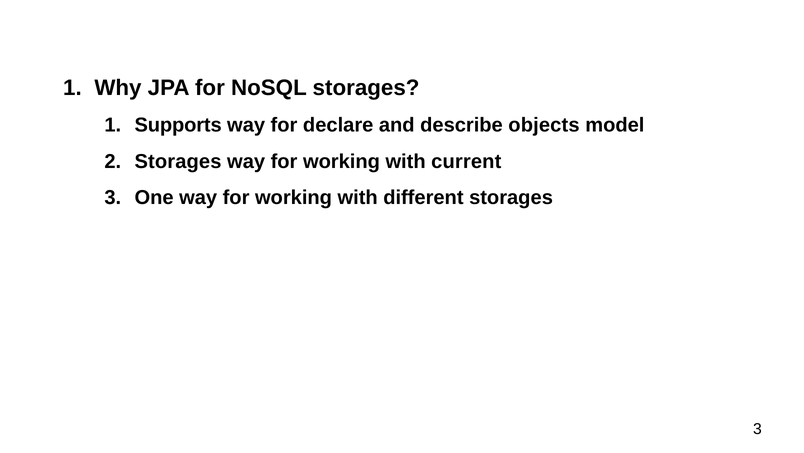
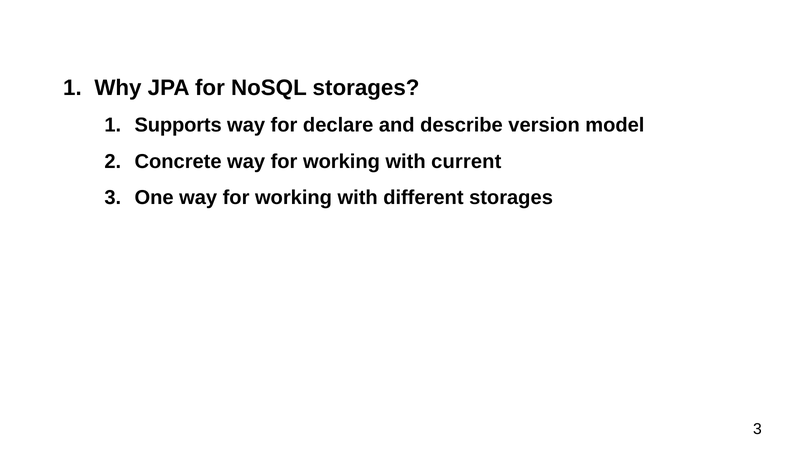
objects: objects -> version (544, 125)
Storages: Storages -> Concrete (178, 161)
